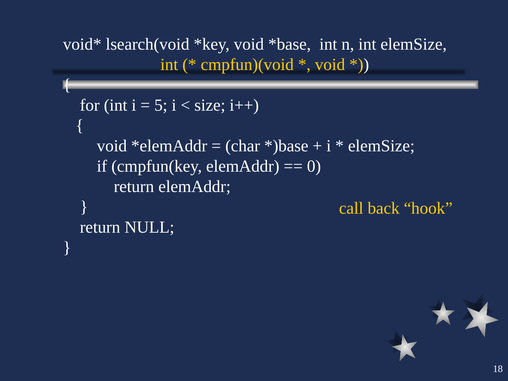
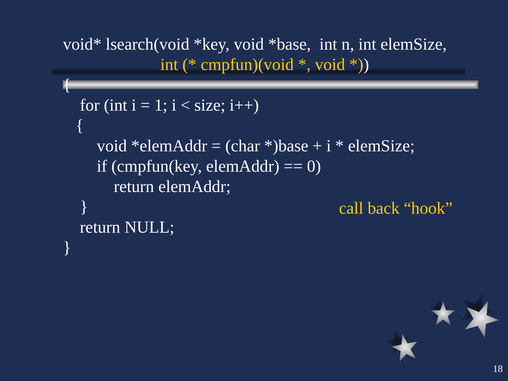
5: 5 -> 1 (161, 105)
